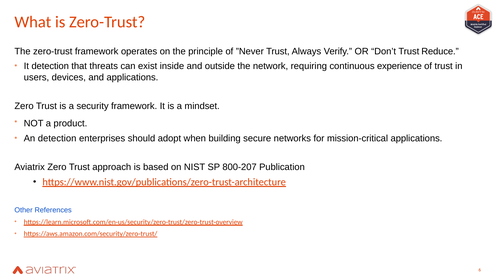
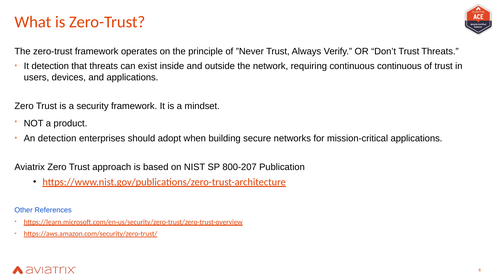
Trust Reduce: Reduce -> Threats (440, 51)
continuous experience: experience -> continuous (399, 66)
